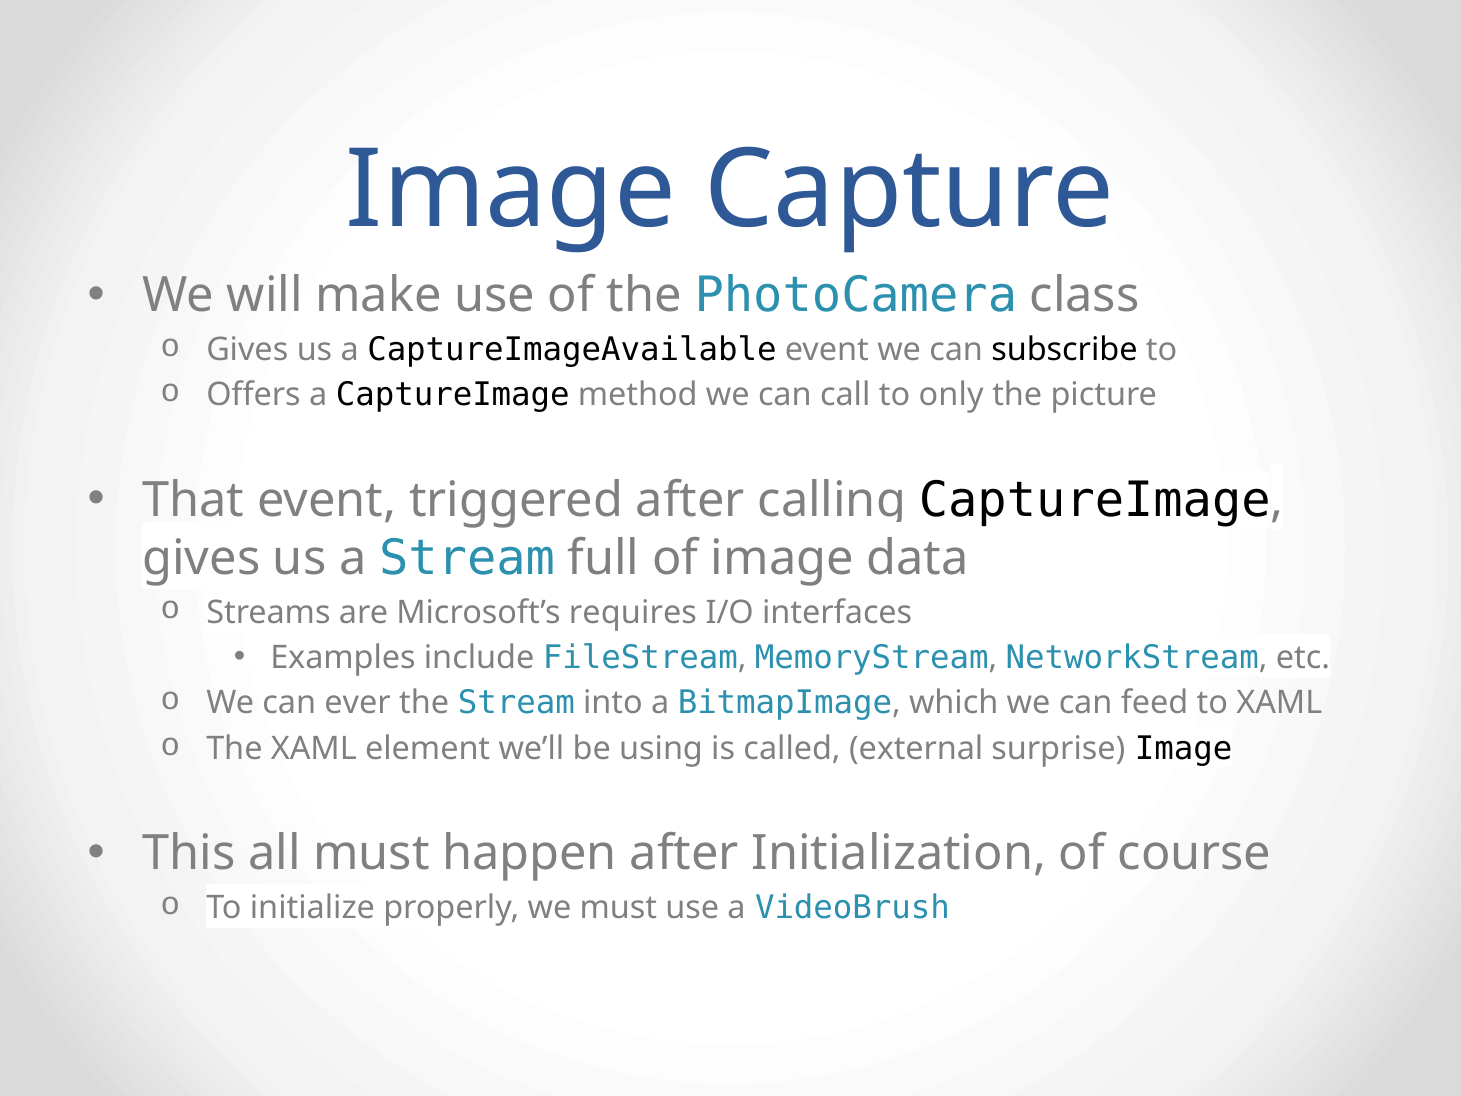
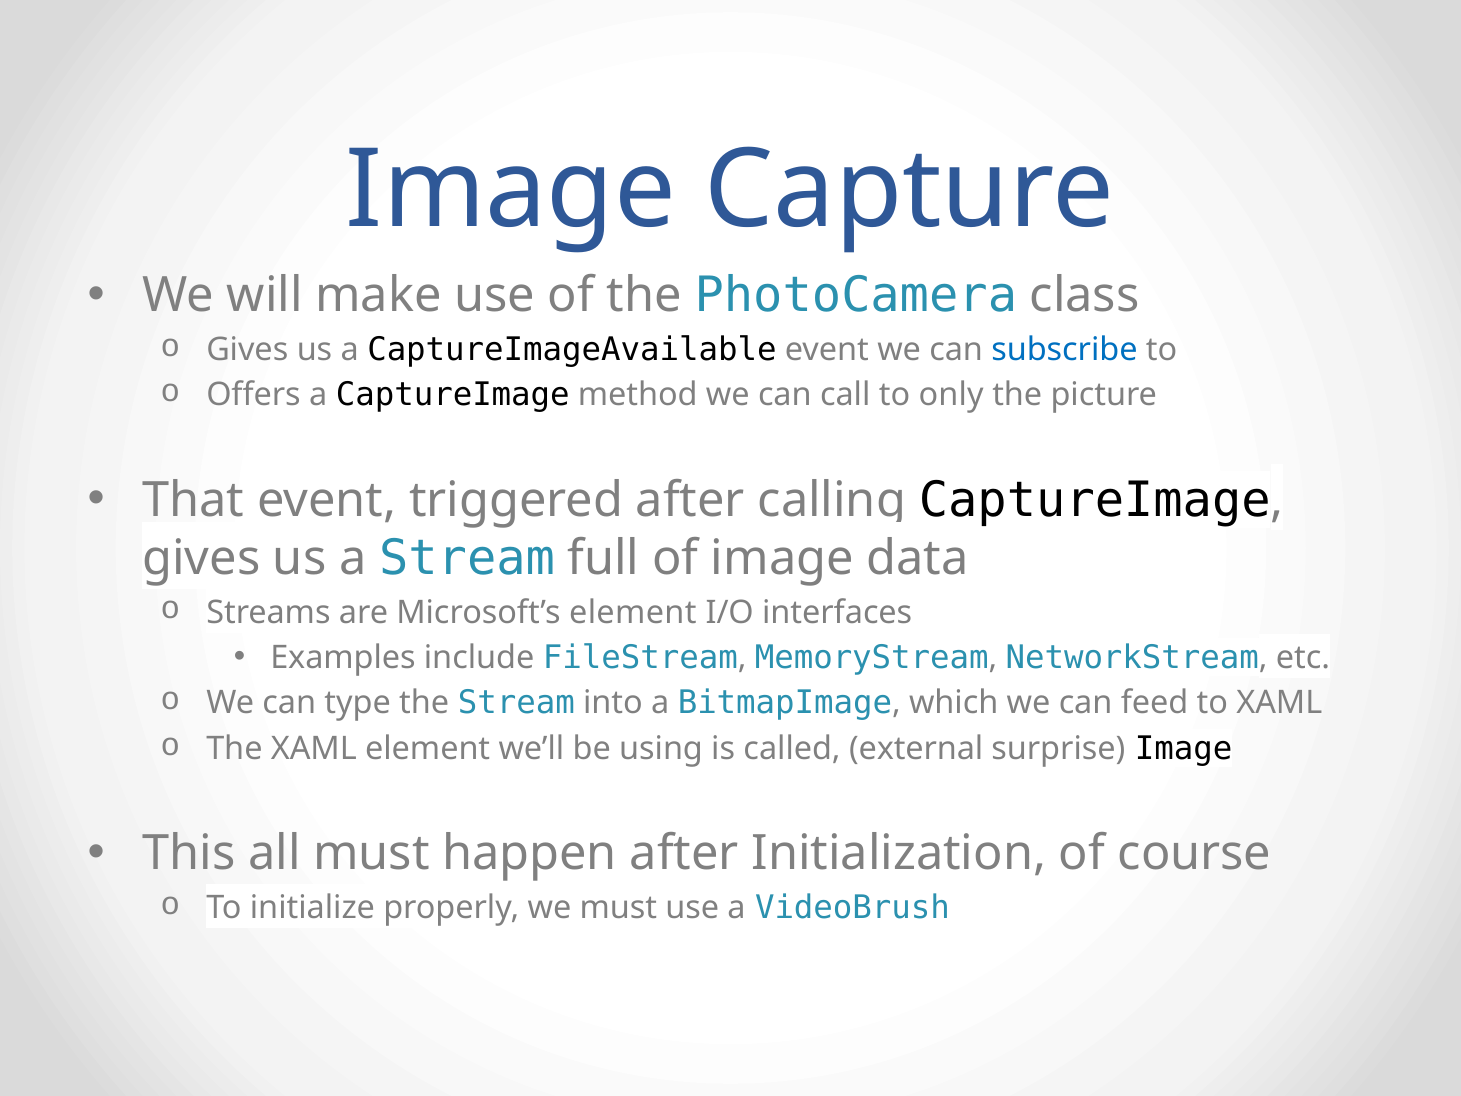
subscribe colour: black -> blue (1064, 350)
Microsoft’s requires: requires -> element (633, 612)
ever: ever -> type (358, 703)
